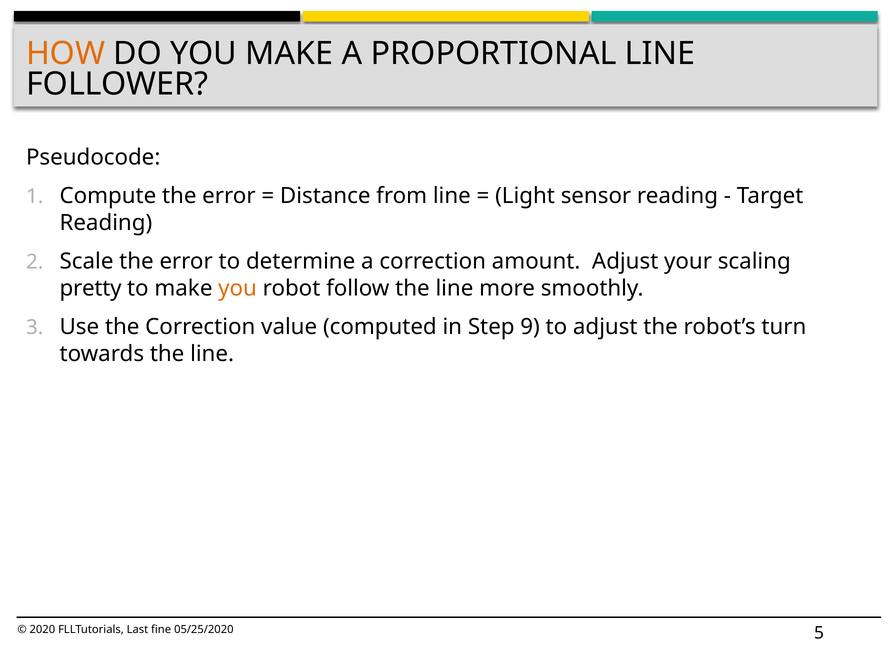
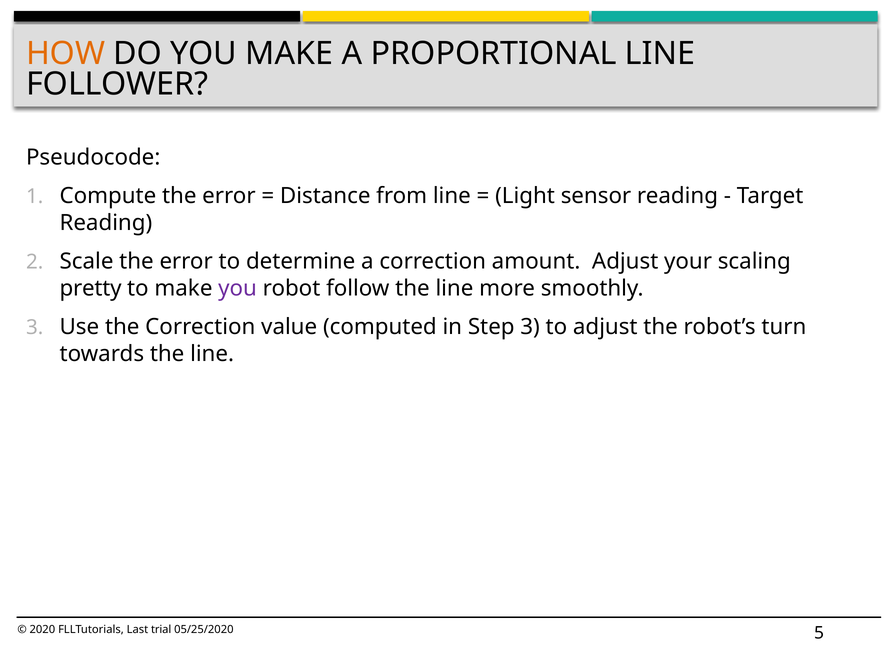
you colour: orange -> purple (238, 289)
Step 9: 9 -> 3 (530, 327)
fine: fine -> trial (161, 630)
